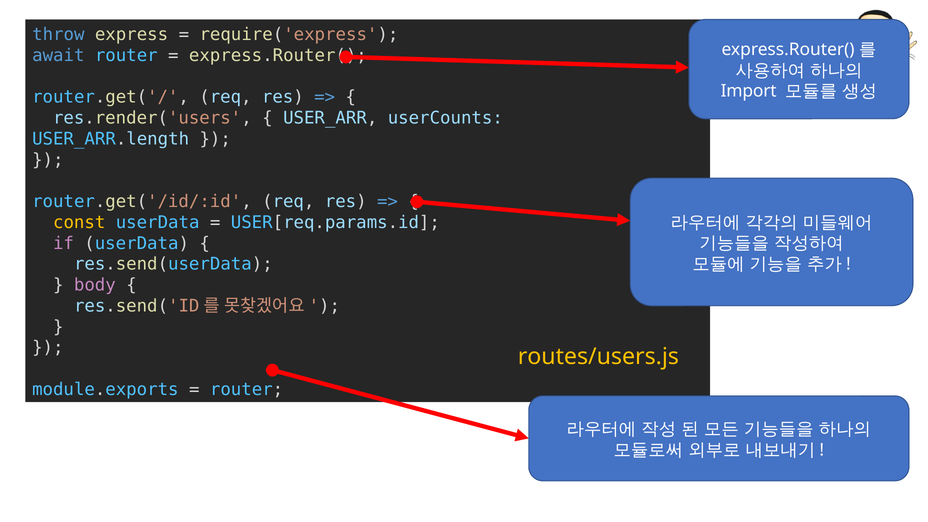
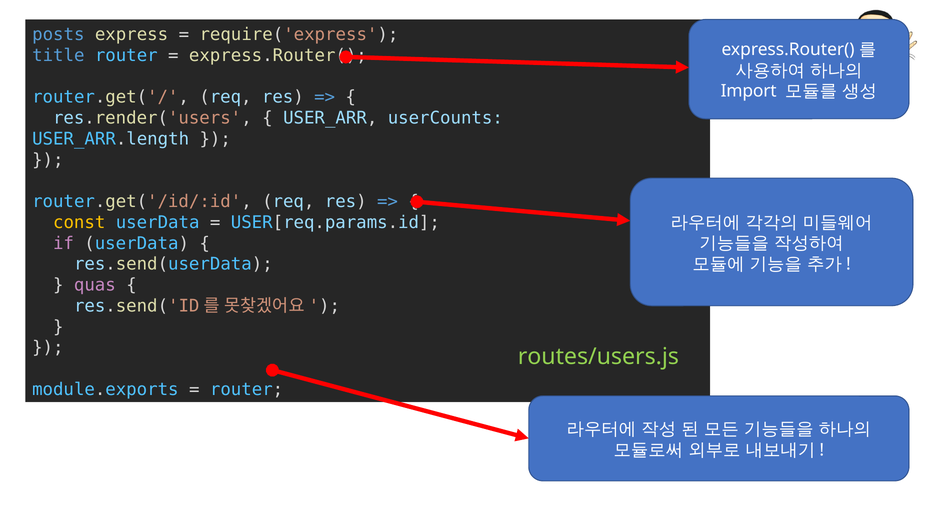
throw: throw -> posts (58, 35)
await: await -> title (58, 55)
body: body -> quas (95, 285)
routes/users.js colour: yellow -> light green (598, 356)
